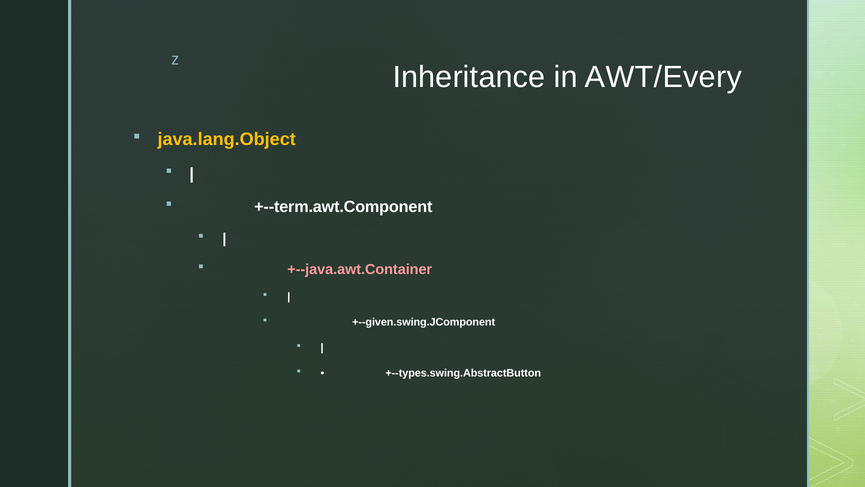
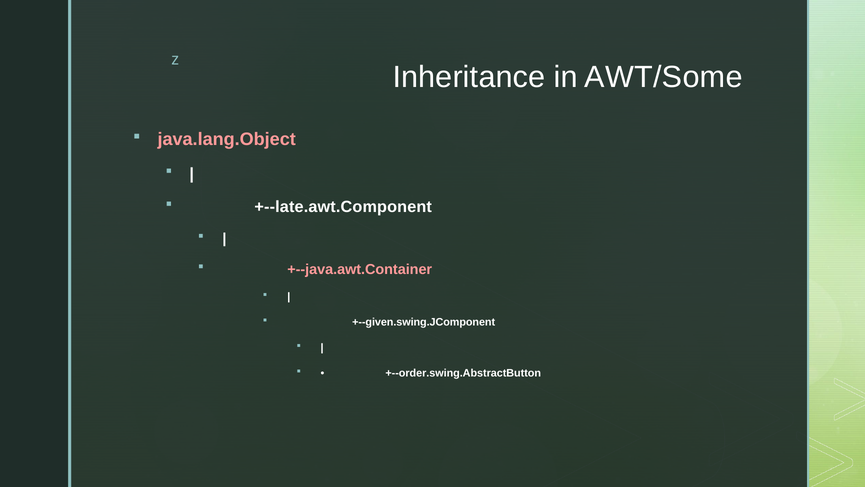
AWT/Every: AWT/Every -> AWT/Some (664, 77)
java.lang.Object colour: yellow -> pink (227, 139)
+--term.awt.Component: +--term.awt.Component -> +--late.awt.Component (343, 207)
+--types.swing.AbstractButton: +--types.swing.AbstractButton -> +--order.swing.AbstractButton (463, 373)
